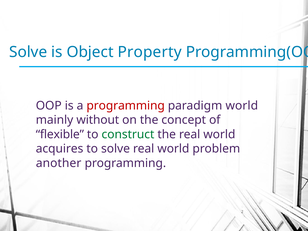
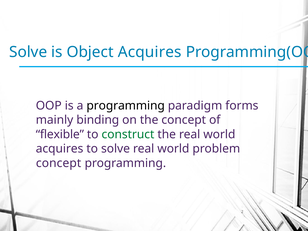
Object Property: Property -> Acquires (150, 52)
programming colour: red -> black (126, 106)
paradigm world: world -> forms (242, 106)
without: without -> binding (98, 120)
another: another -> concept (59, 163)
